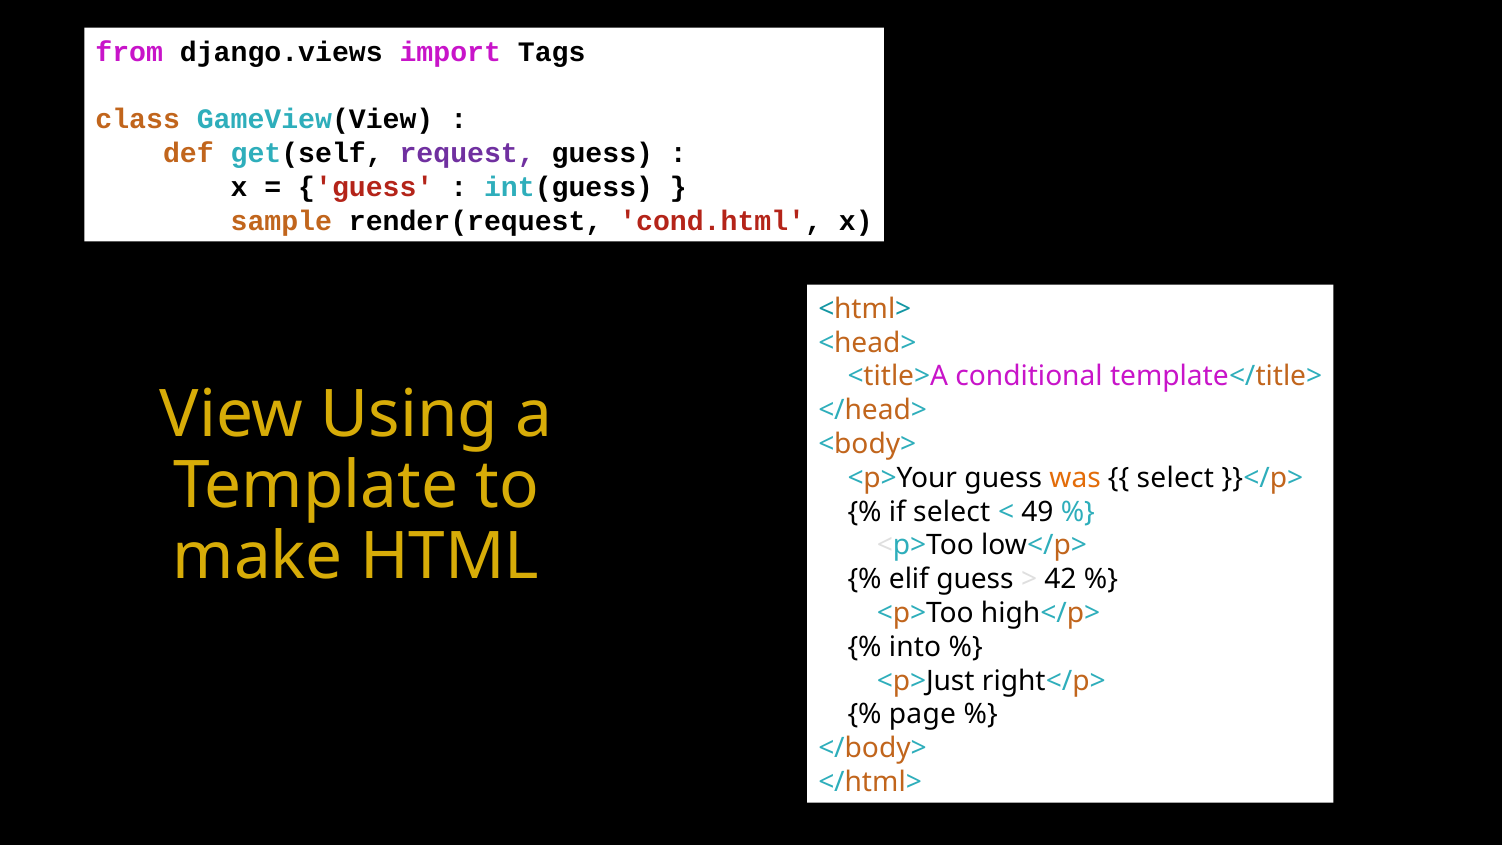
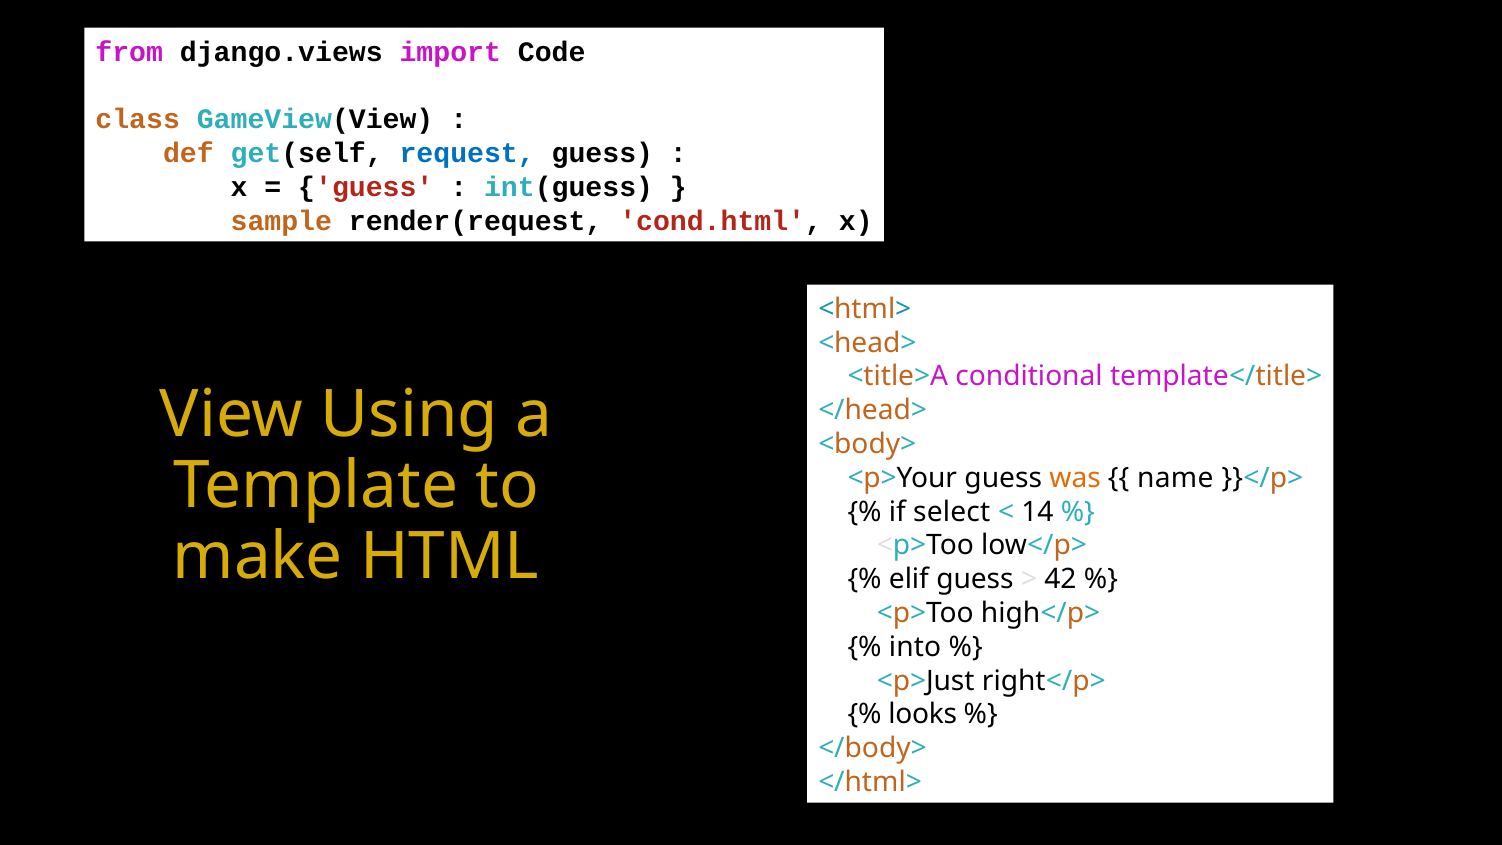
Tags: Tags -> Code (552, 52)
request colour: purple -> blue (467, 153)
select: select -> name (1175, 478)
49: 49 -> 14 (1037, 512)
page: page -> looks (923, 714)
